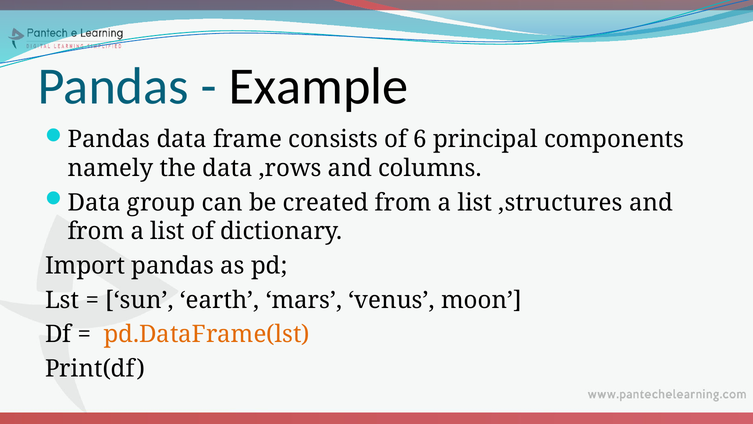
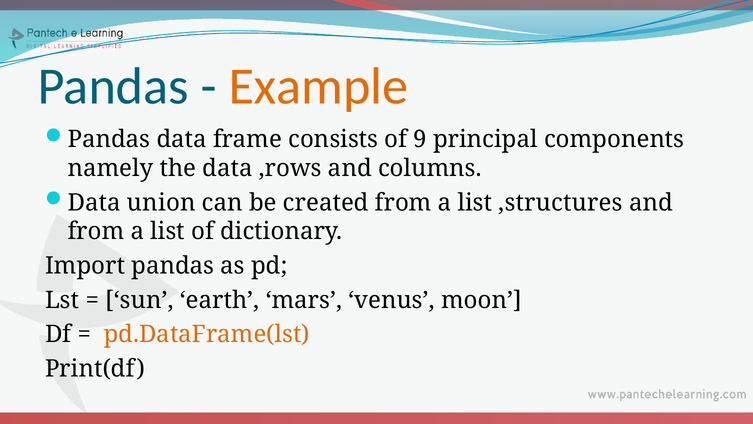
Example colour: black -> orange (318, 86)
6: 6 -> 9 (420, 139)
group: group -> union (161, 202)
